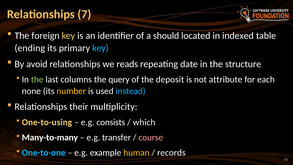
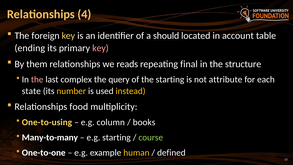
7: 7 -> 4 (84, 14)
indexed: indexed -> account (238, 36)
key colour: light blue -> pink (100, 48)
avoid: avoid -> them (37, 64)
date: date -> final (189, 64)
the colour: light green -> pink (37, 79)
columns: columns -> complex (76, 79)
the deposit: deposit -> starting (170, 79)
none: none -> state (31, 91)
instead colour: light blue -> yellow (131, 91)
their: their -> food (79, 107)
consists: consists -> column (111, 122)
which: which -> books (144, 122)
e.g transfer: transfer -> starting (116, 137)
course colour: pink -> light green (151, 137)
One-to-one colour: light blue -> white (44, 153)
records: records -> defined (171, 153)
